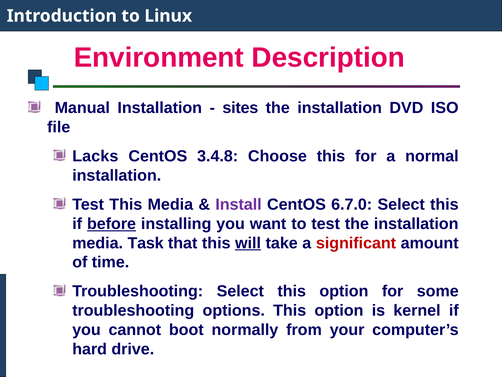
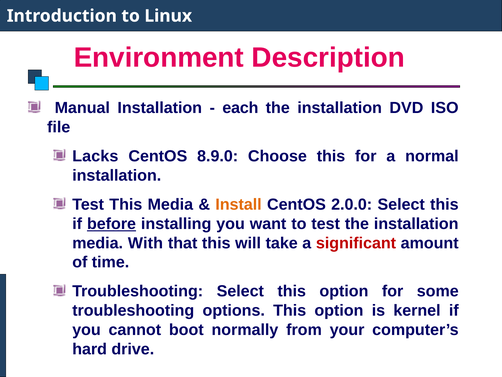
sites: sites -> each (240, 108)
3.4.8: 3.4.8 -> 8.9.0 (218, 156)
Install colour: purple -> orange (239, 204)
6.7.0: 6.7.0 -> 2.0.0 (352, 204)
Task: Task -> With (145, 243)
will underline: present -> none (248, 243)
